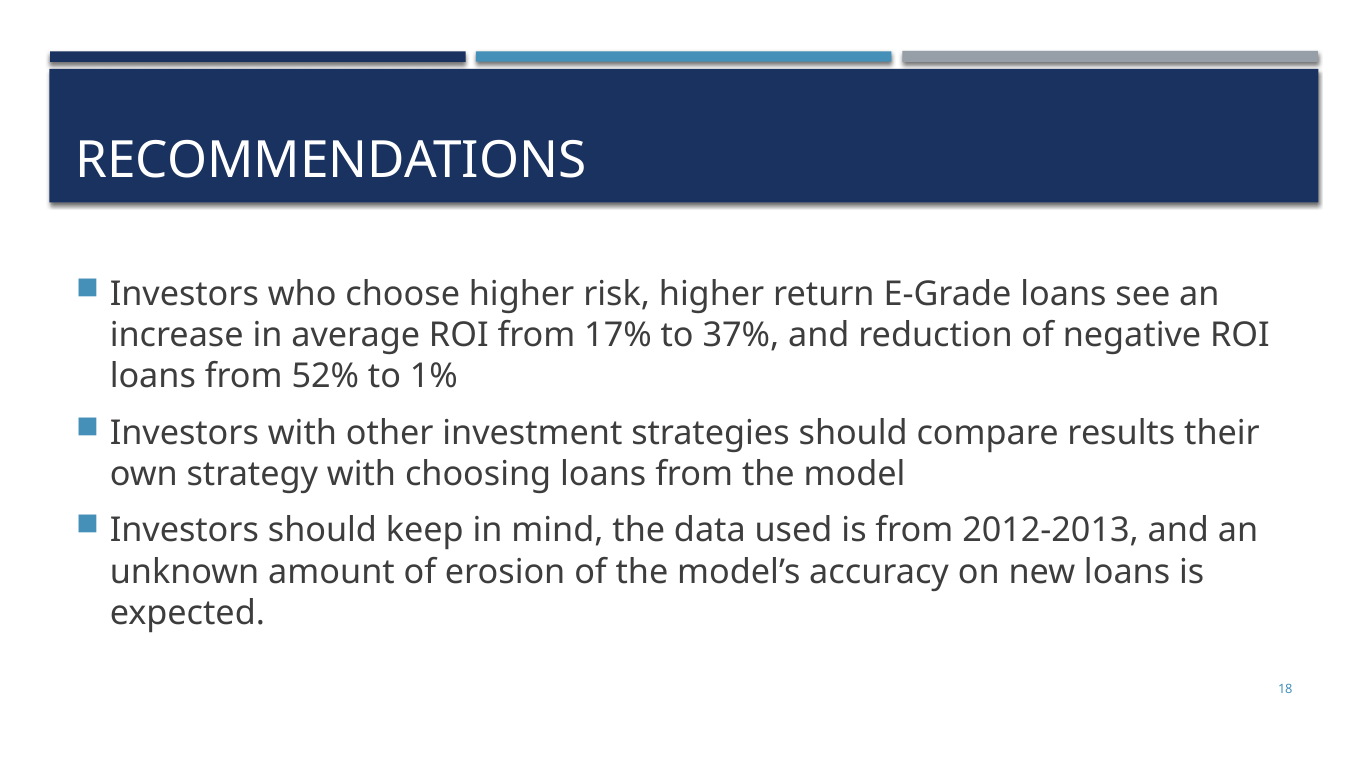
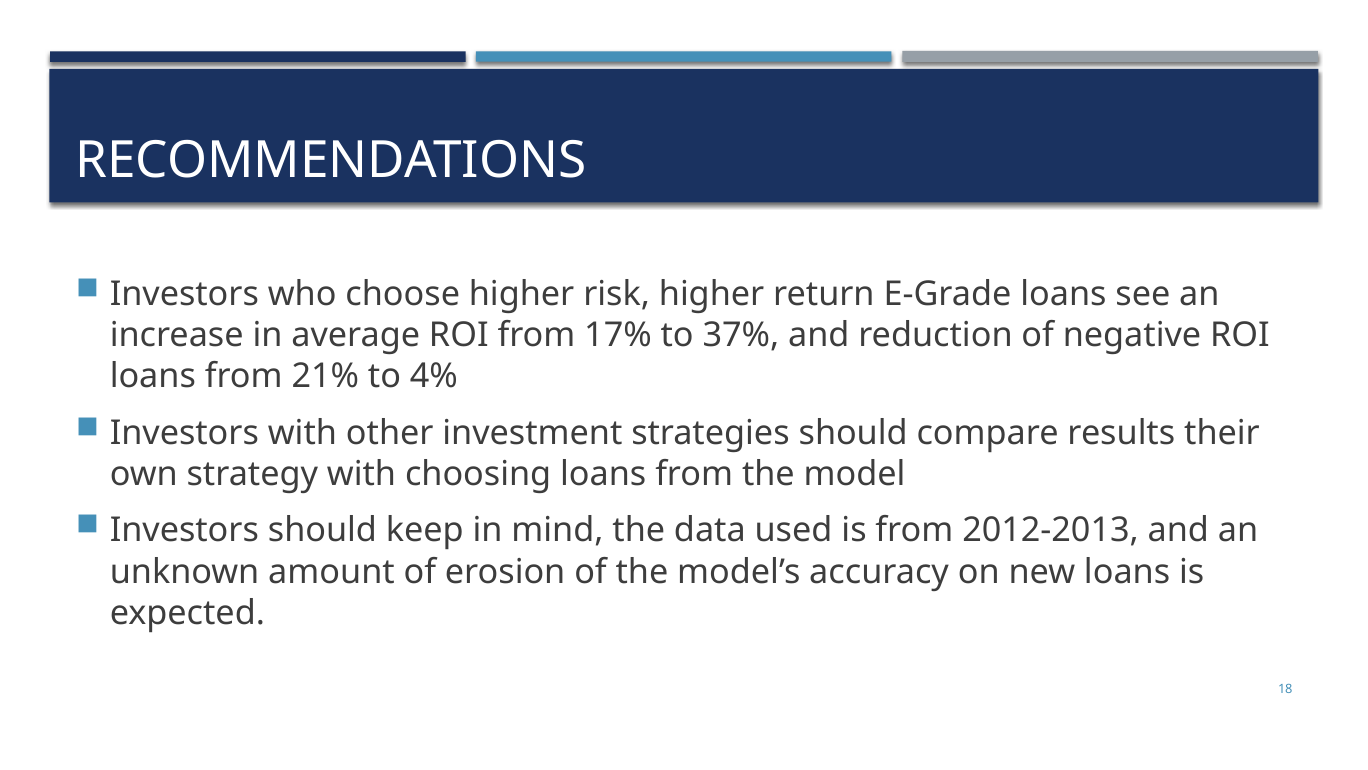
52%: 52% -> 21% (325, 376)
1%: 1% -> 4% (434, 376)
